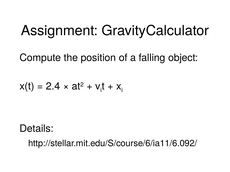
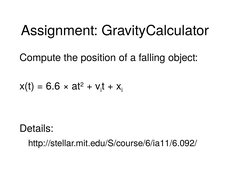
2.4: 2.4 -> 6.6 (53, 86)
